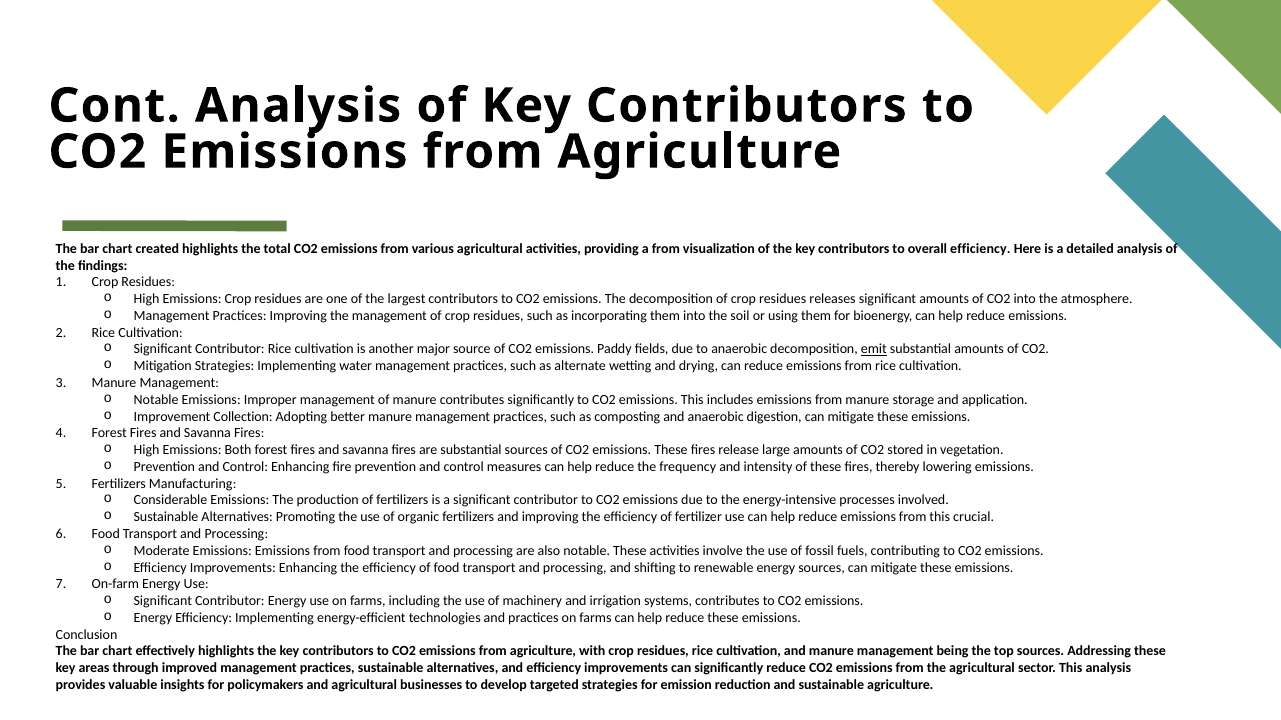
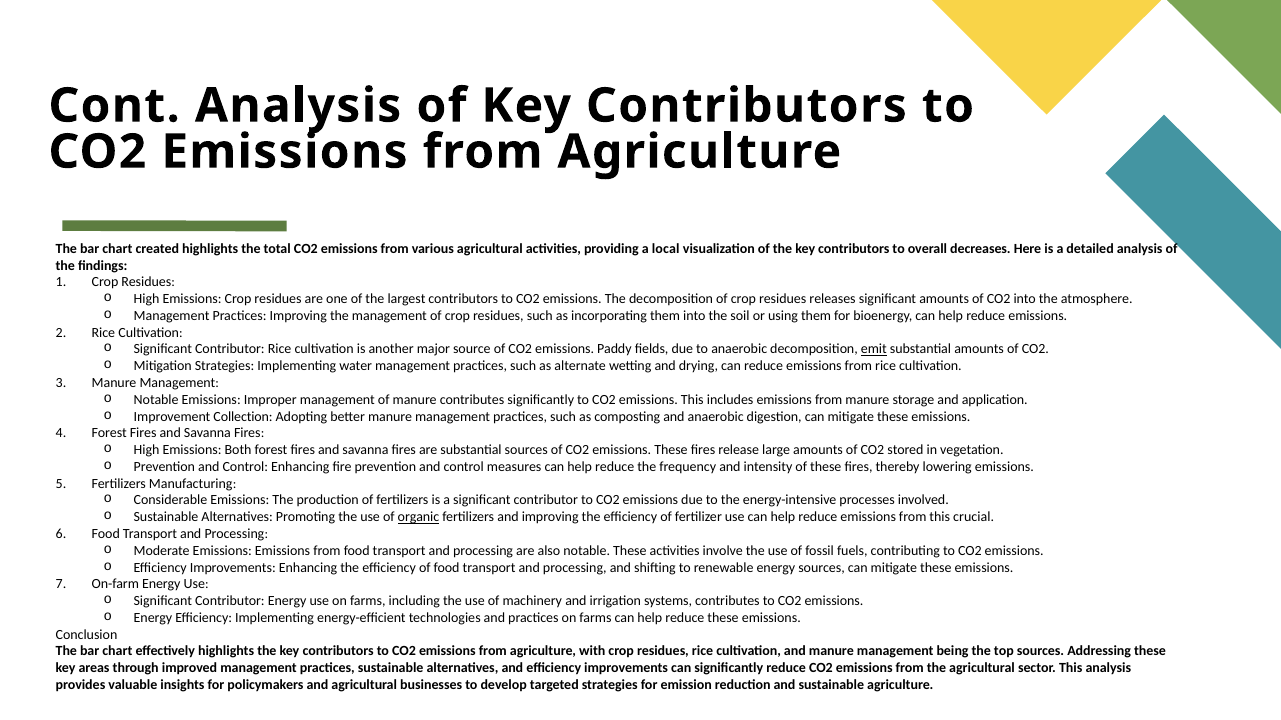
a from: from -> local (666, 249)
overall efficiency: efficiency -> decreases (980, 249)
organic underline: none -> present (418, 518)
